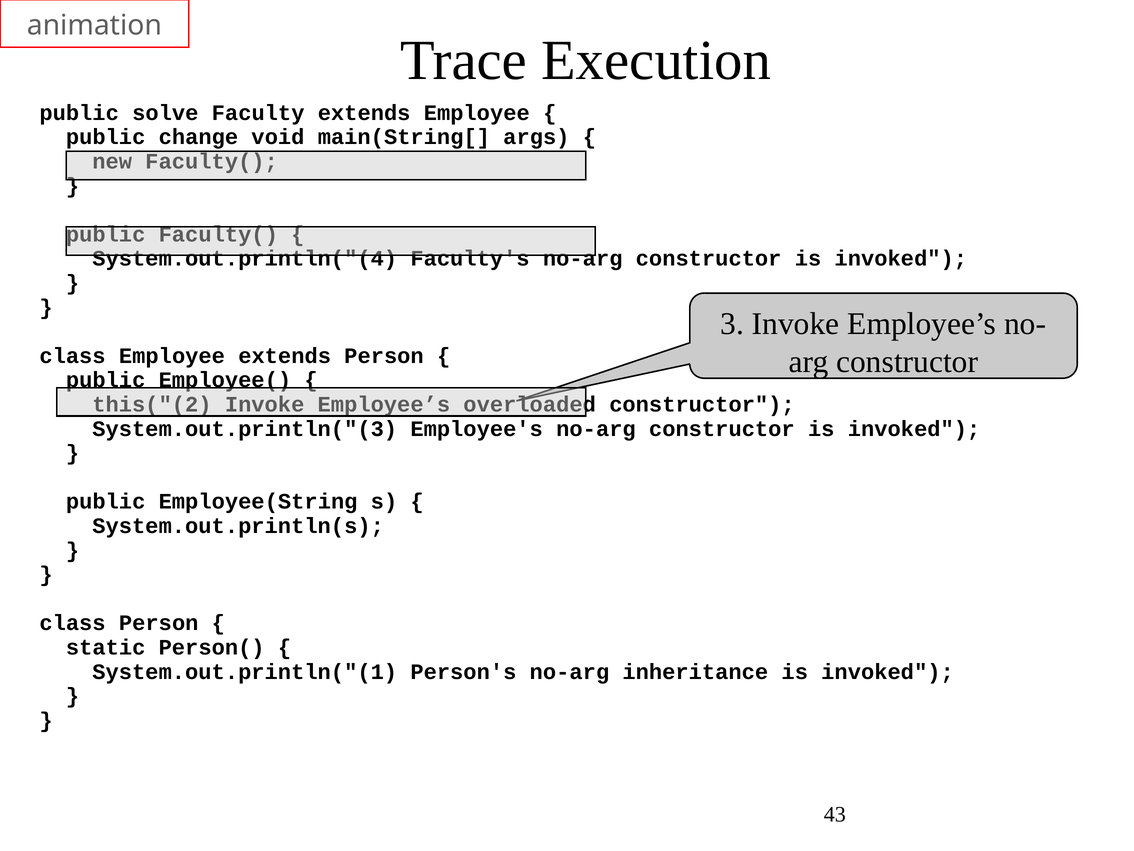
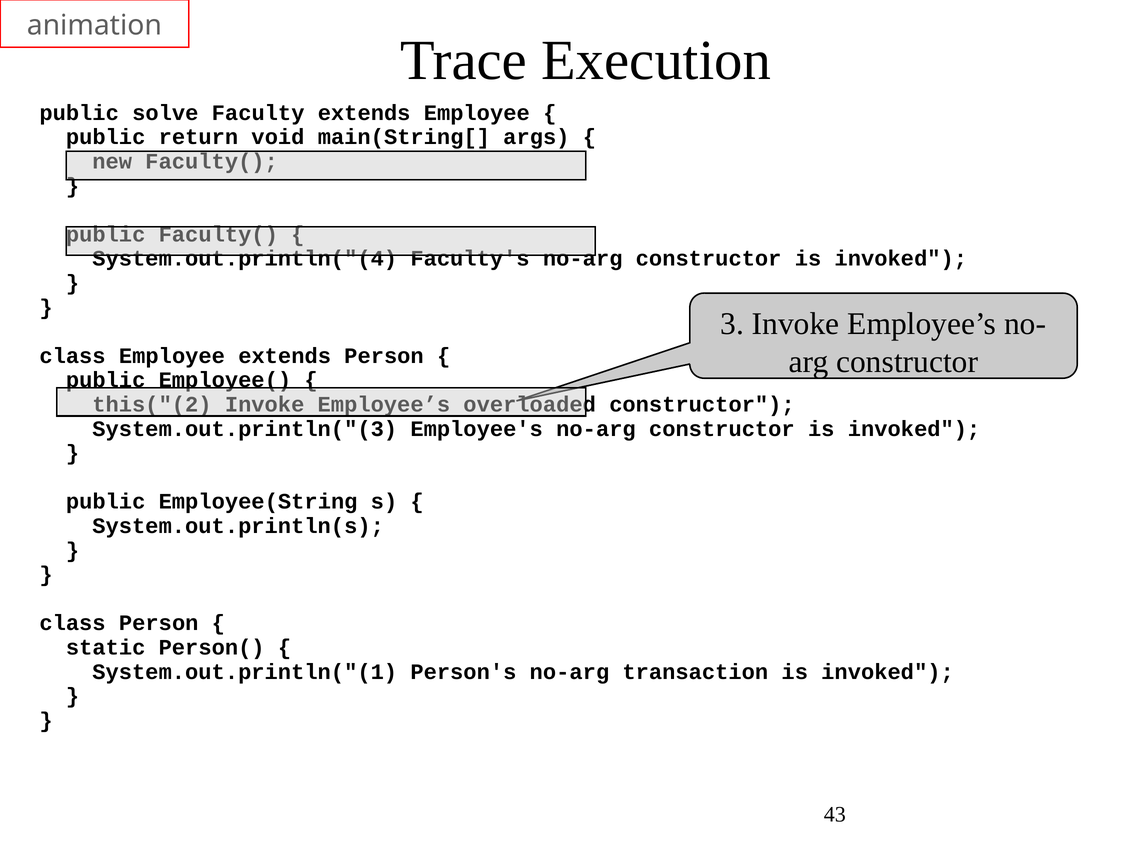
change: change -> return (198, 137)
inheritance: inheritance -> transaction (695, 671)
